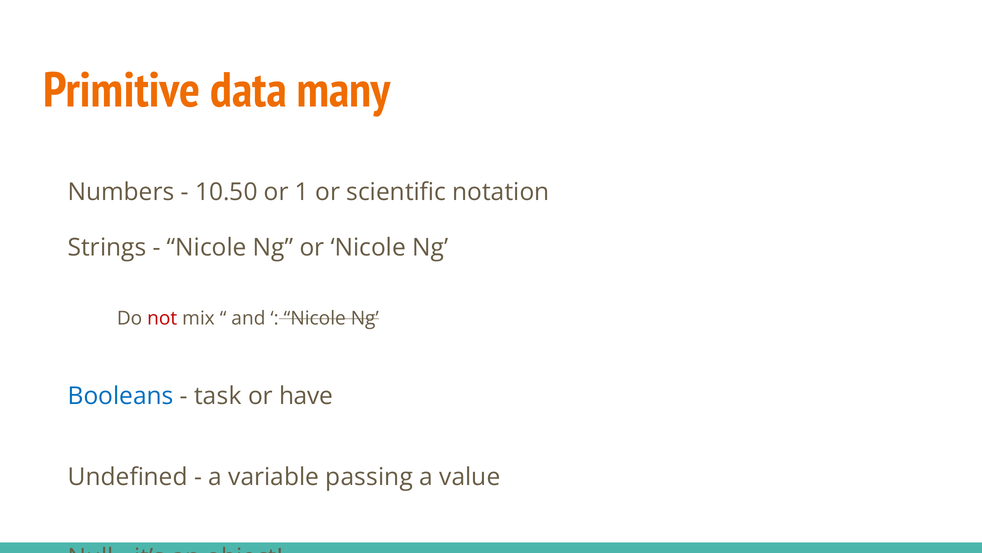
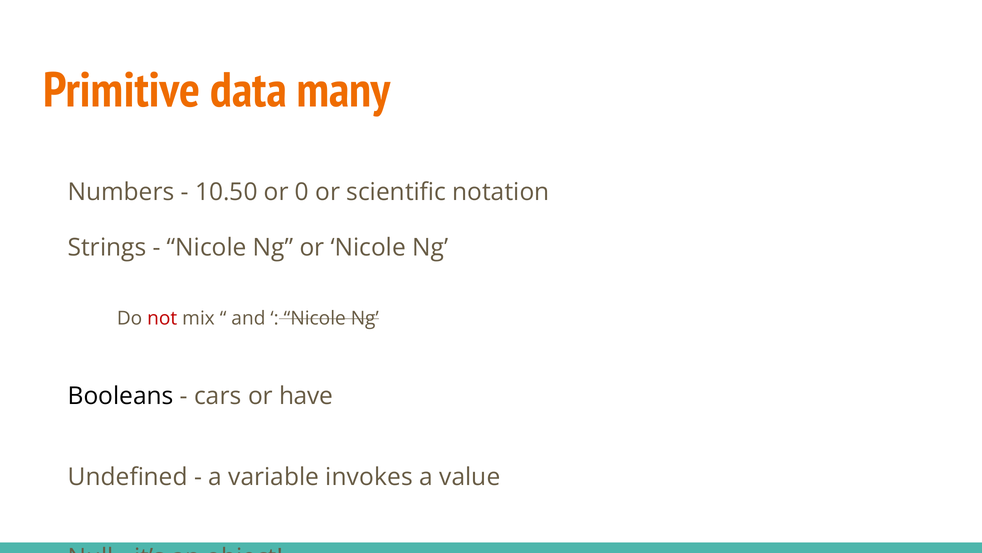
1: 1 -> 0 (302, 192)
Booleans colour: blue -> black (121, 396)
task: task -> cars (218, 396)
passing: passing -> invokes (369, 477)
